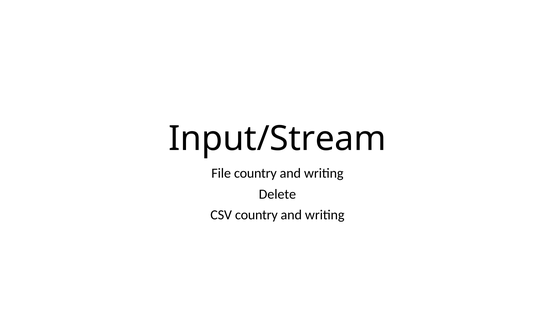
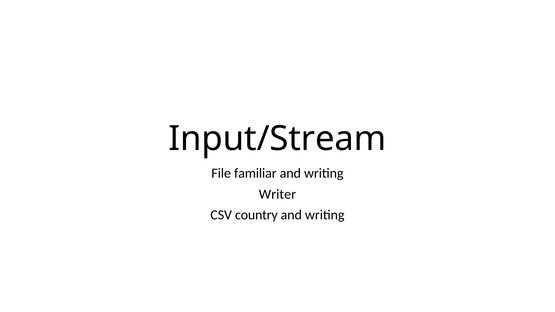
File country: country -> familiar (255, 173)
Delete: Delete -> Writer (277, 194)
